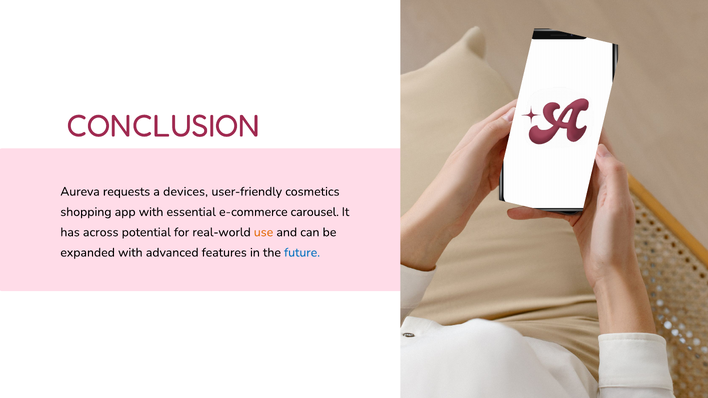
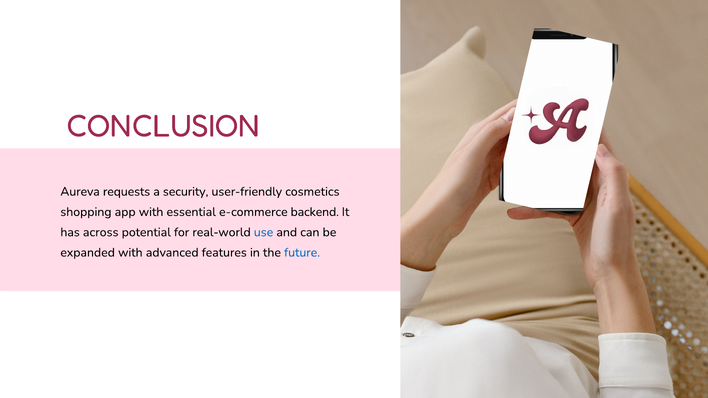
devices: devices -> security (186, 192)
carousel: carousel -> backend (315, 212)
use colour: orange -> blue (264, 232)
